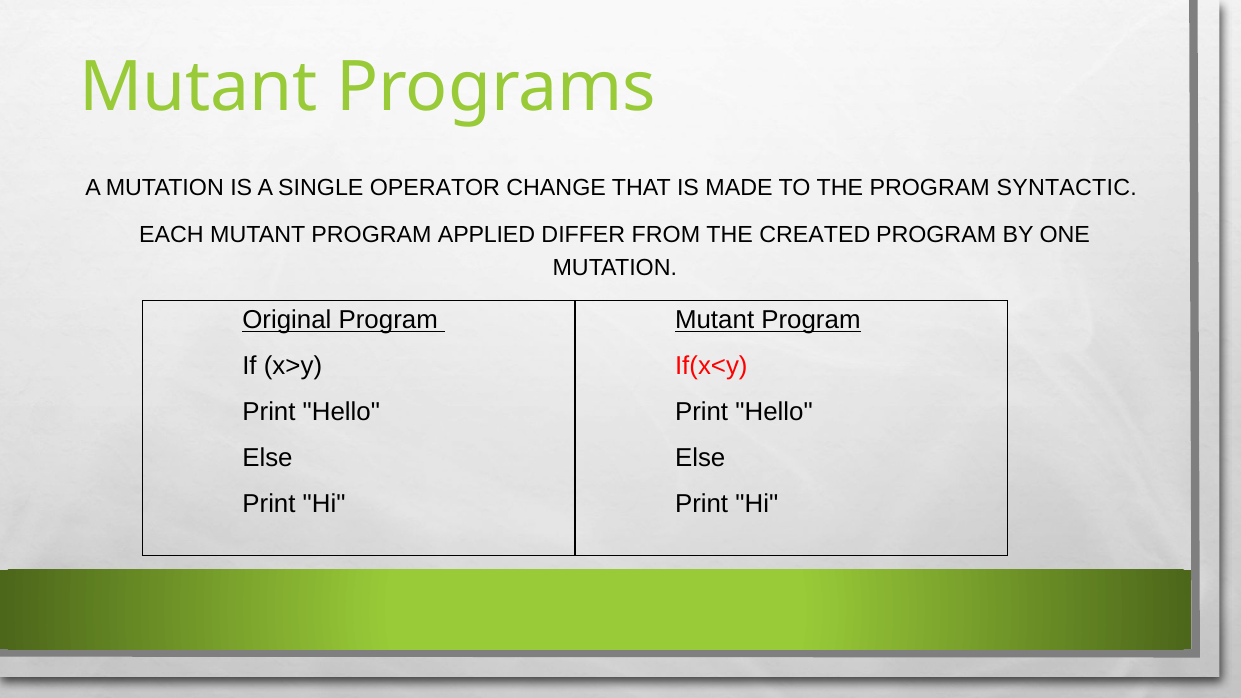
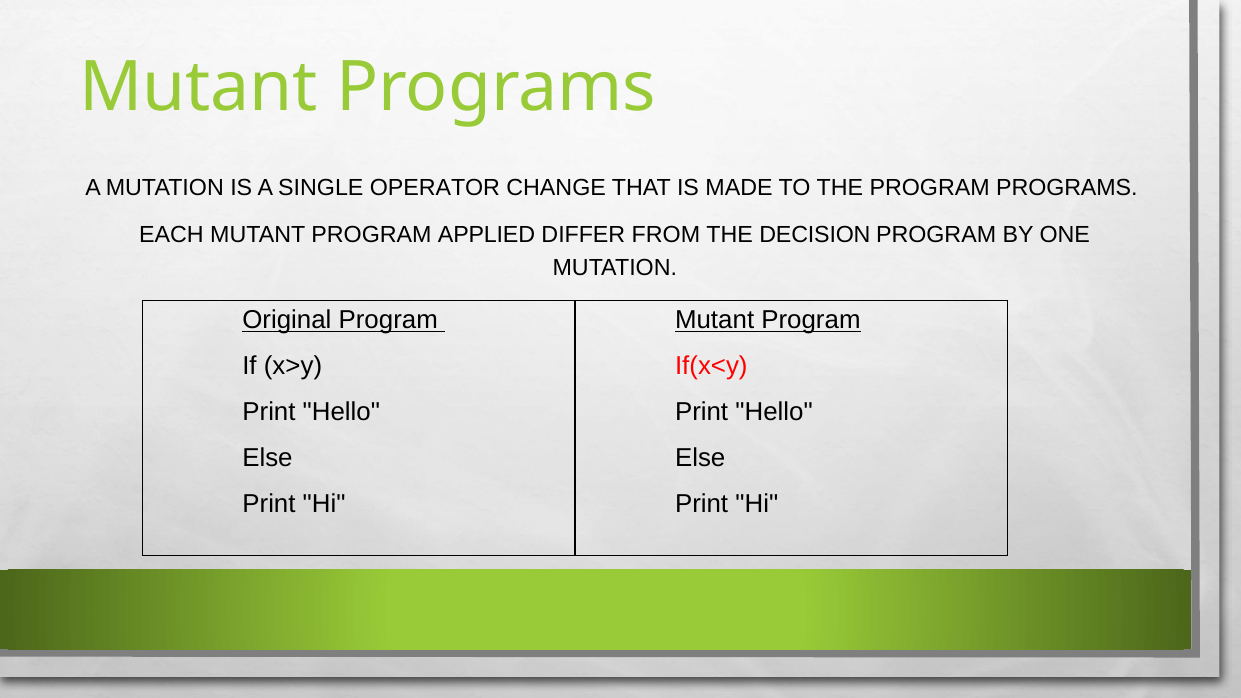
PROGRAM SYNTACTIC: SYNTACTIC -> PROGRAMS (1067, 188)
CREATED: CREATED -> DECISION (815, 235)
